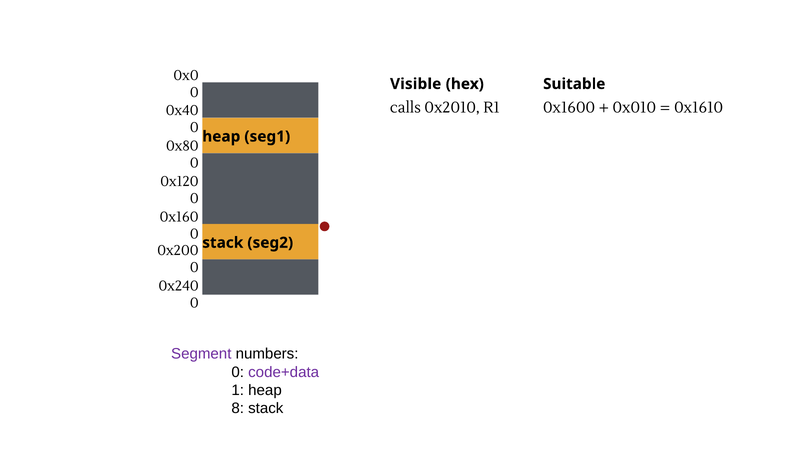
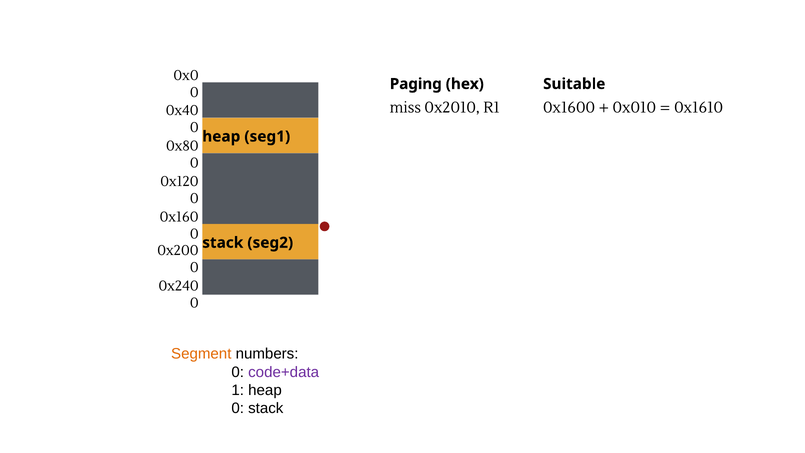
Visible: Visible -> Paging (416, 84)
calls: calls -> miss (405, 107)
Segment colour: purple -> orange (201, 354)
8: 8 -> 0 (238, 408)
